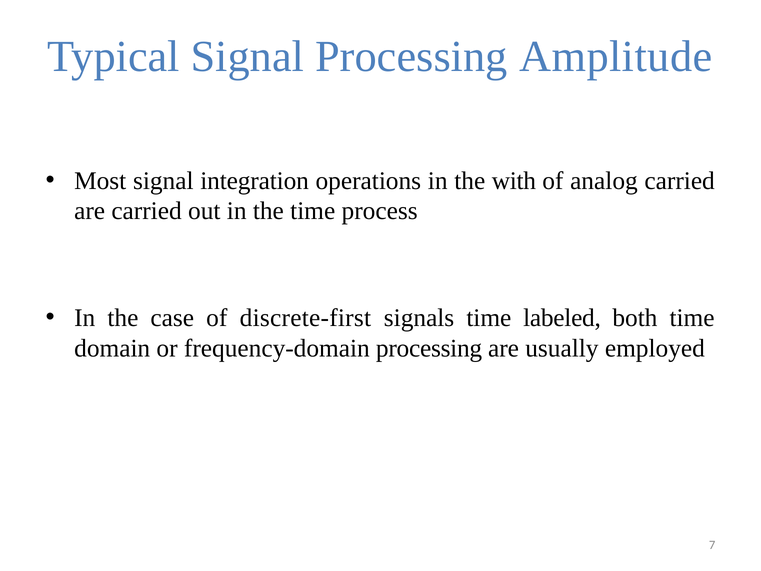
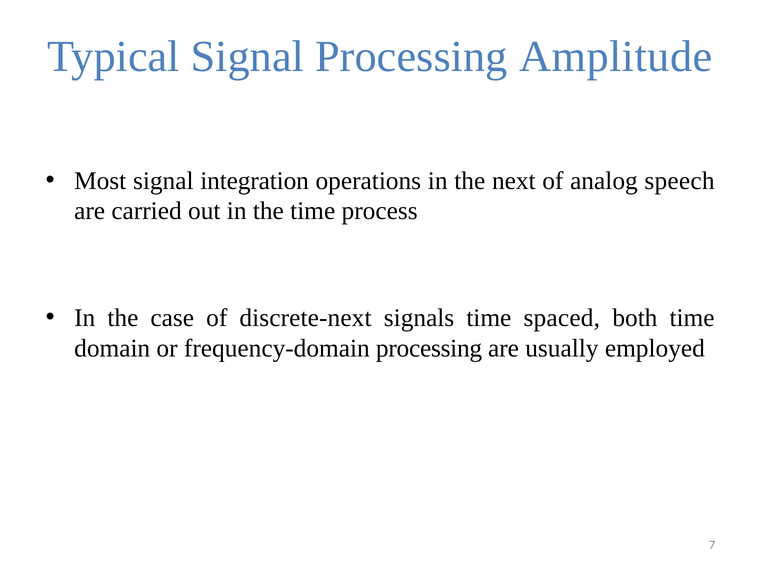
with: with -> next (514, 181)
analog carried: carried -> speech (680, 181)
discrete-first: discrete-first -> discrete-next (305, 318)
labeled: labeled -> spaced (562, 318)
